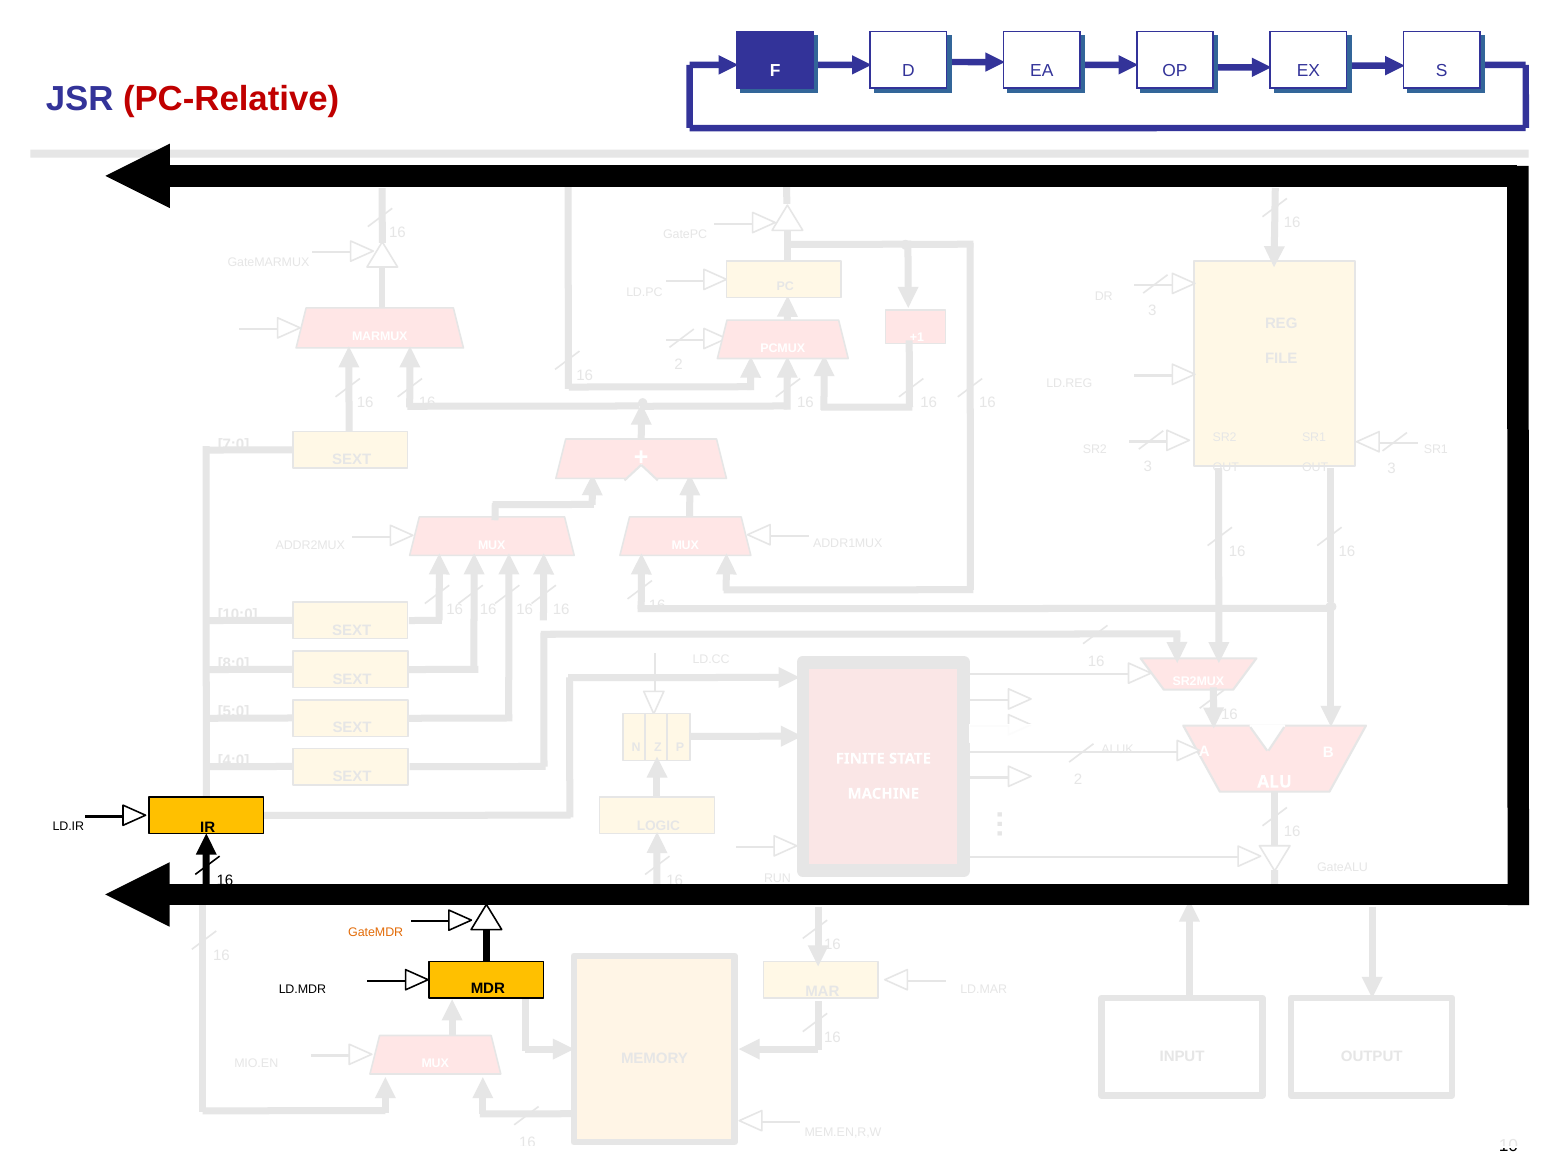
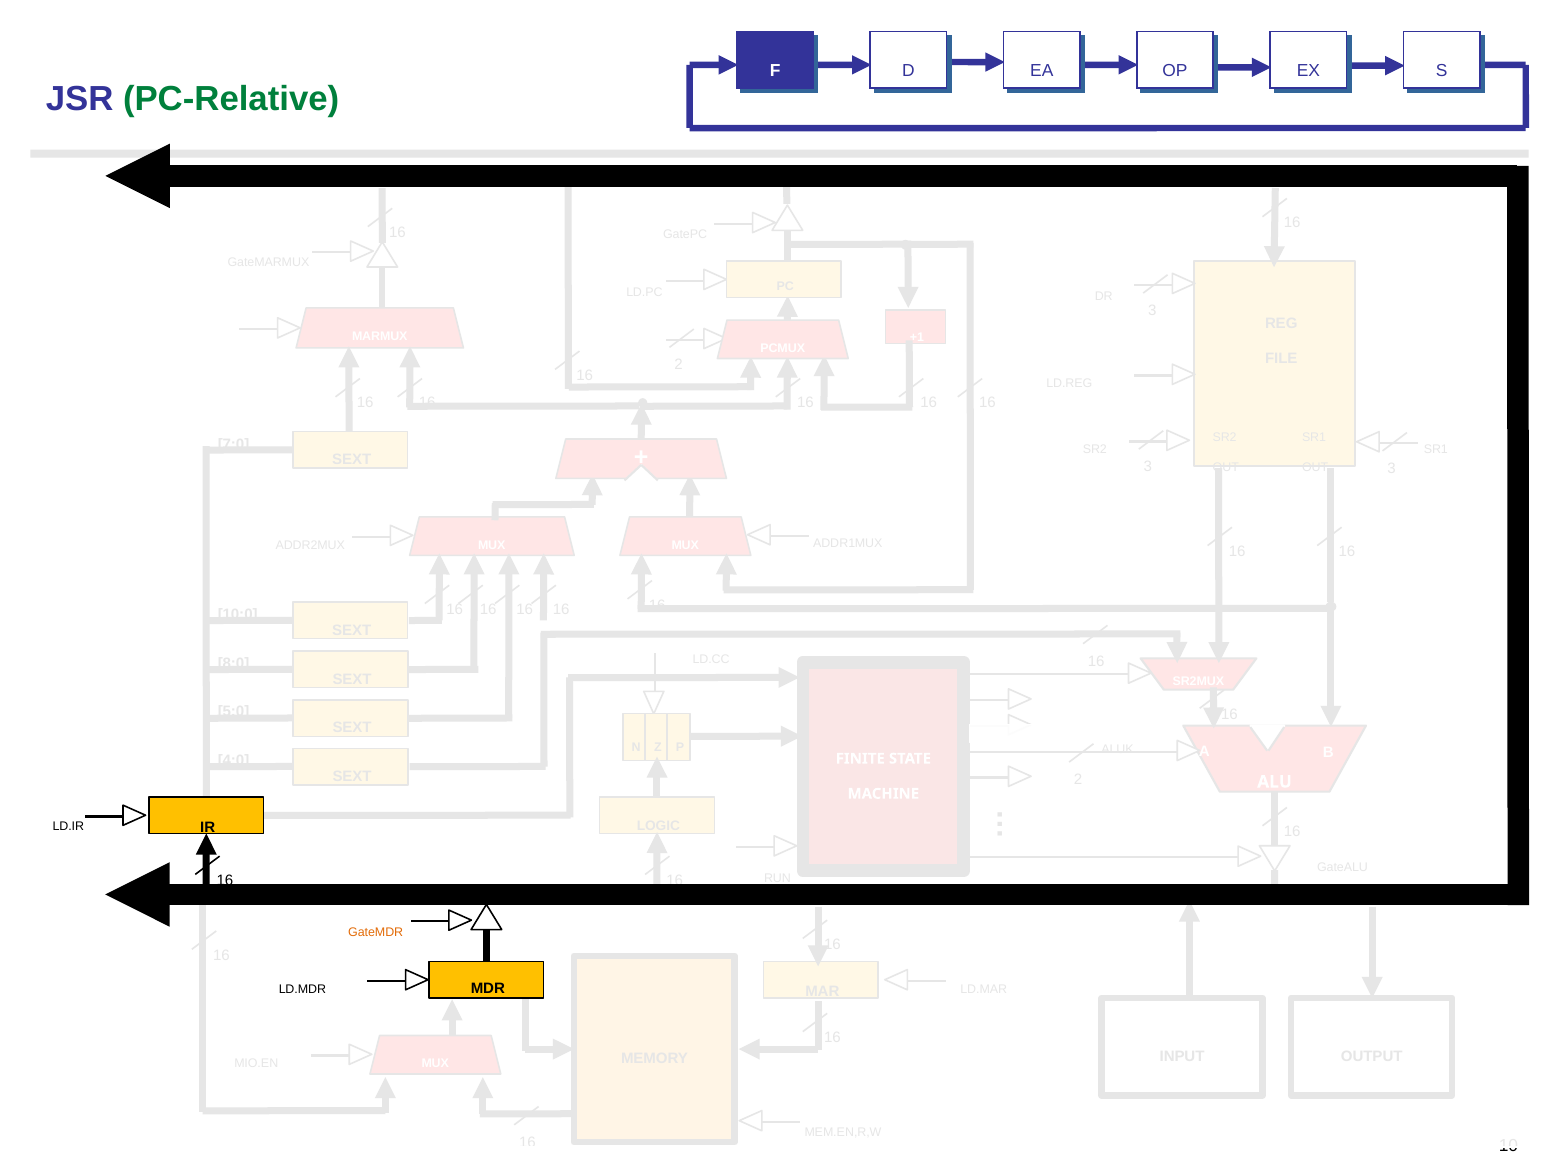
PC-Relative colour: red -> green (231, 99)
